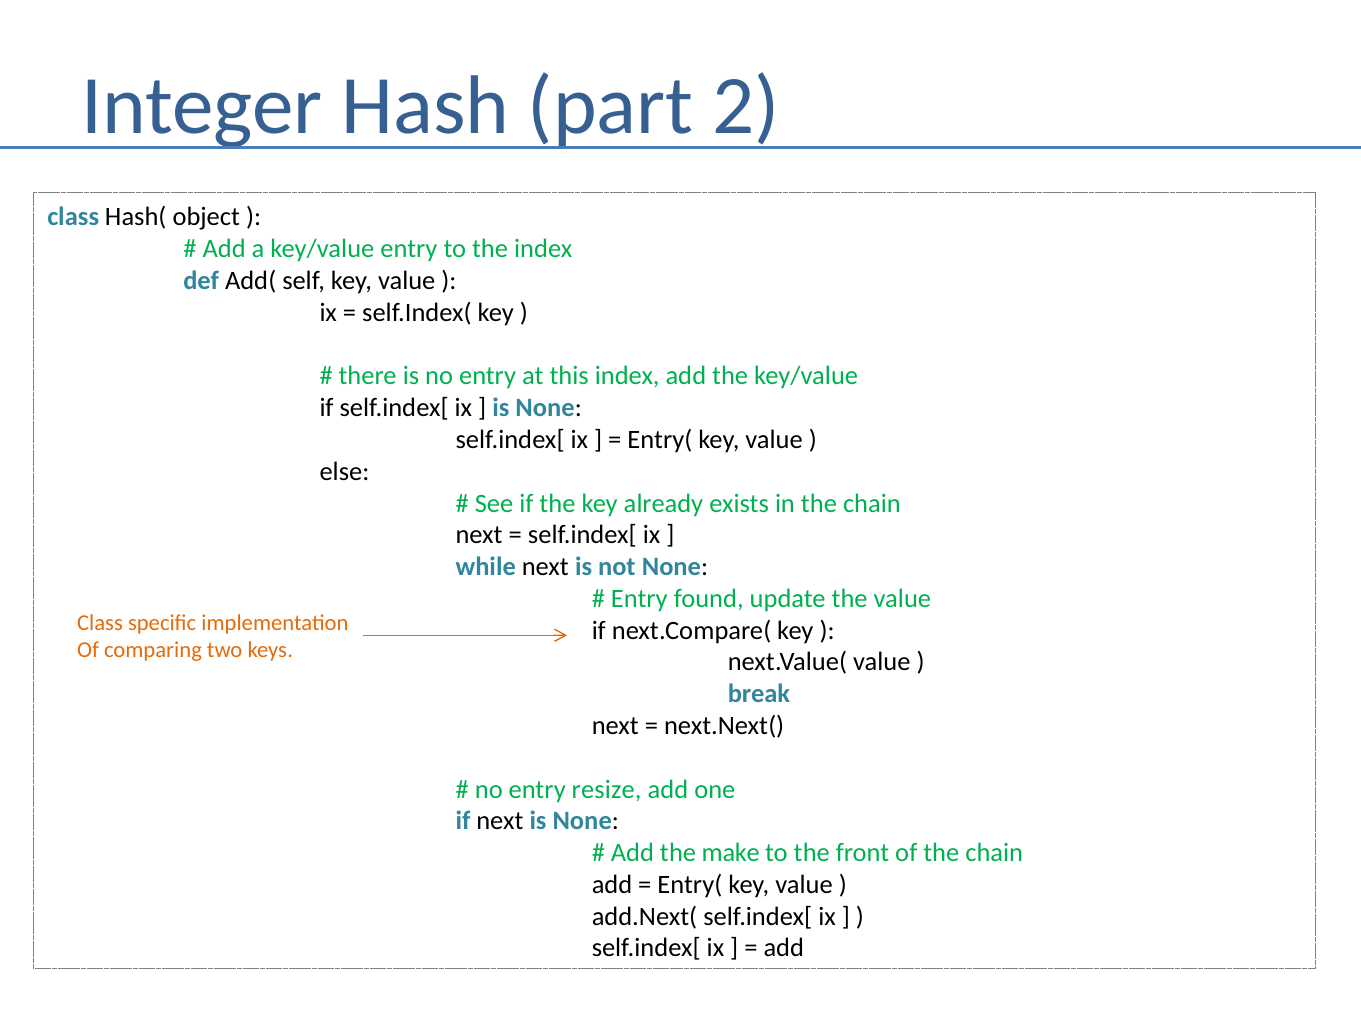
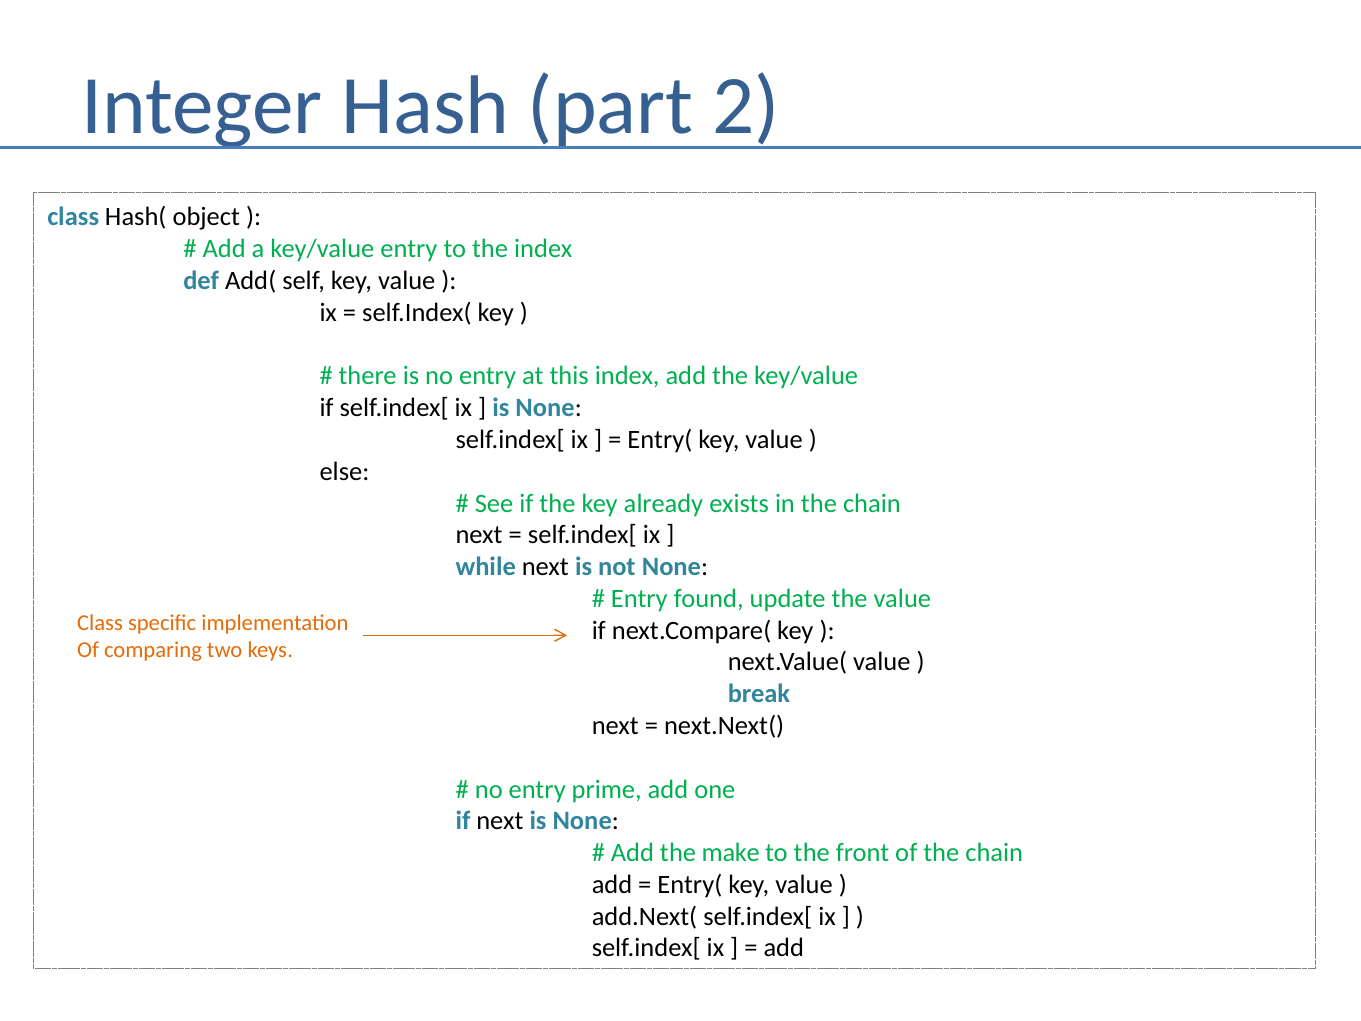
resize: resize -> prime (607, 789)
